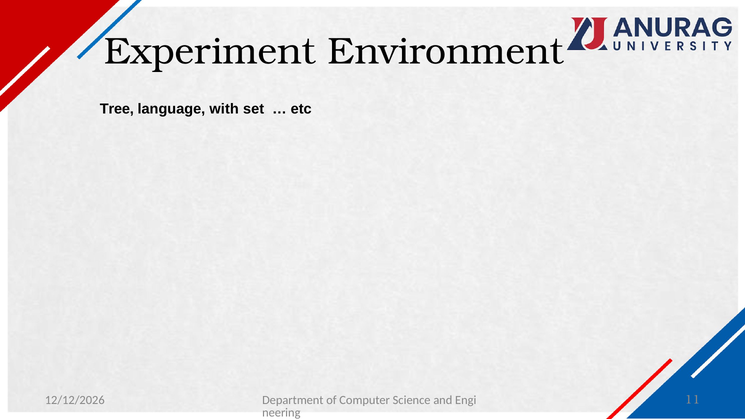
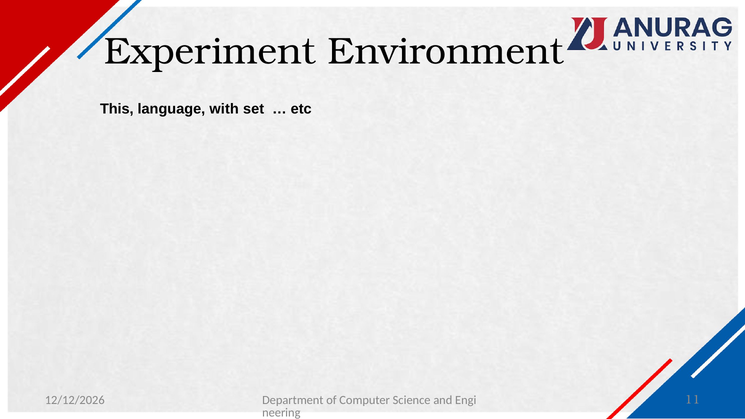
Tree: Tree -> This (117, 109)
